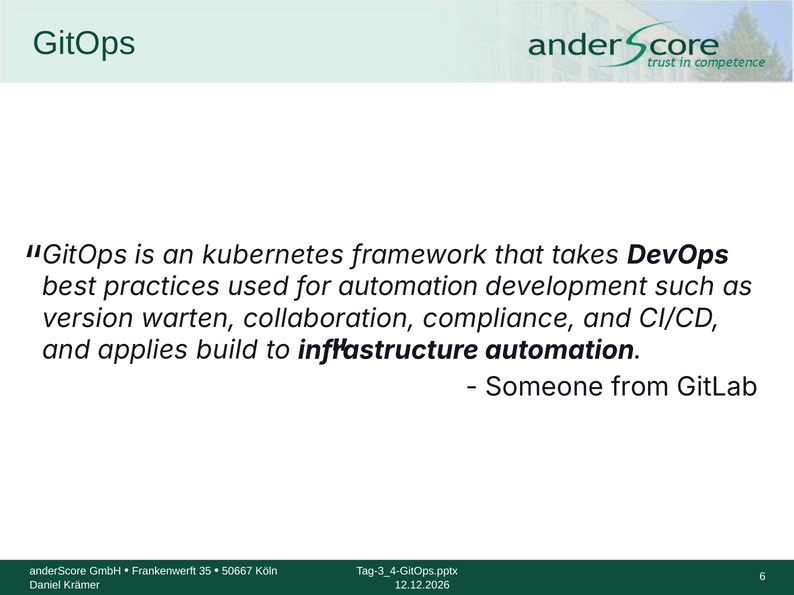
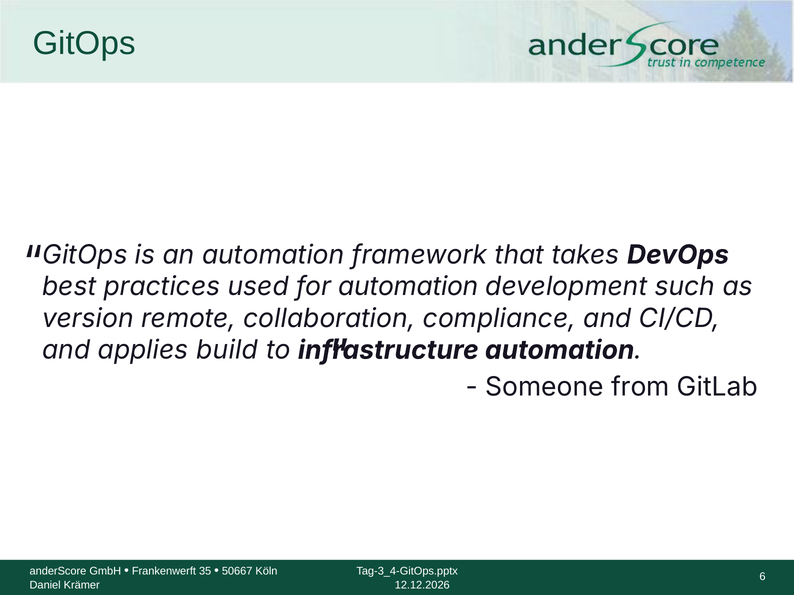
an kubernetes: kubernetes -> automation (273, 255)
warten: warten -> remote (189, 319)
